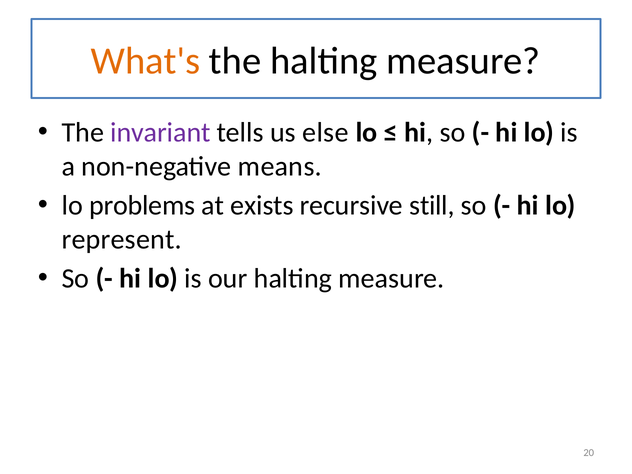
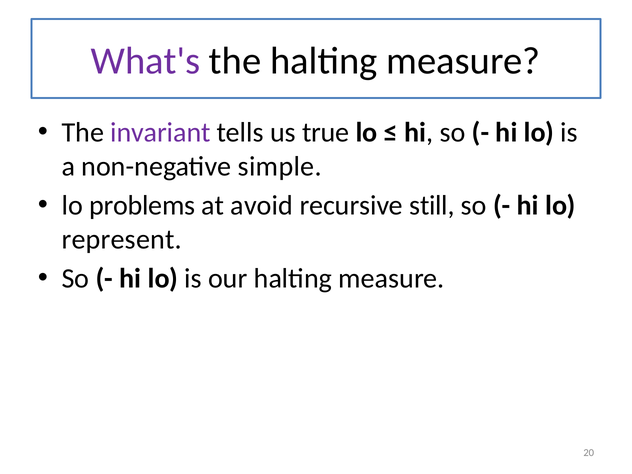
What's colour: orange -> purple (146, 61)
else: else -> true (326, 133)
means: means -> simple (280, 166)
exists: exists -> avoid (262, 206)
